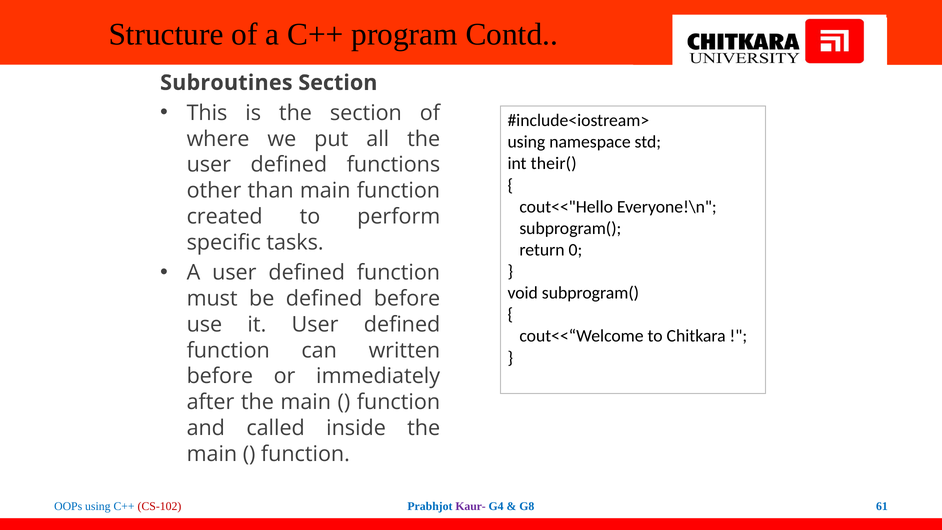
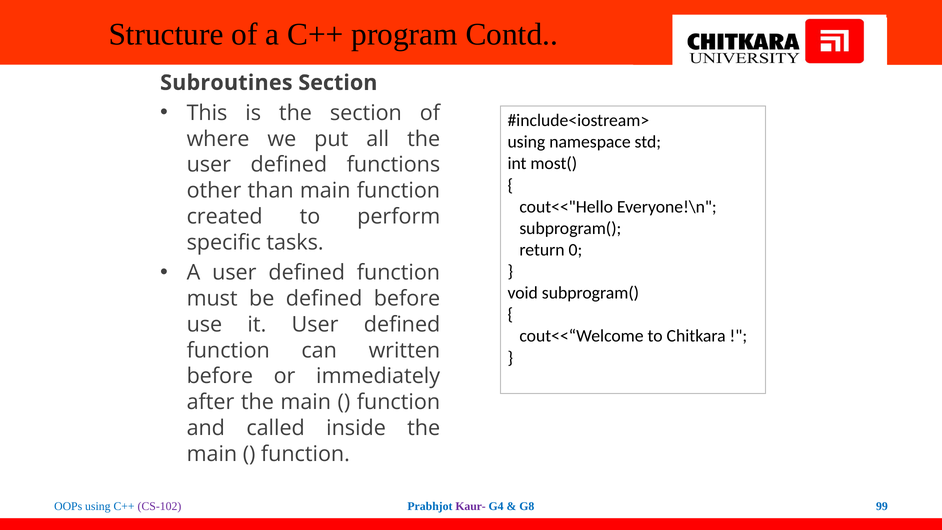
their(: their( -> most( (554, 164)
CS-102 colour: red -> purple (159, 506)
61: 61 -> 99 (882, 506)
